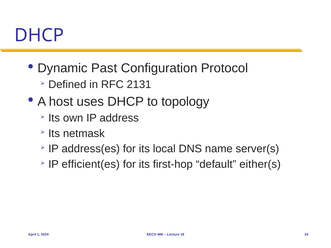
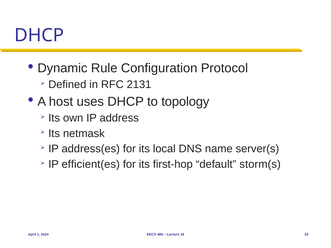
Past: Past -> Rule (104, 68)
either(s: either(s -> storm(s (260, 164)
